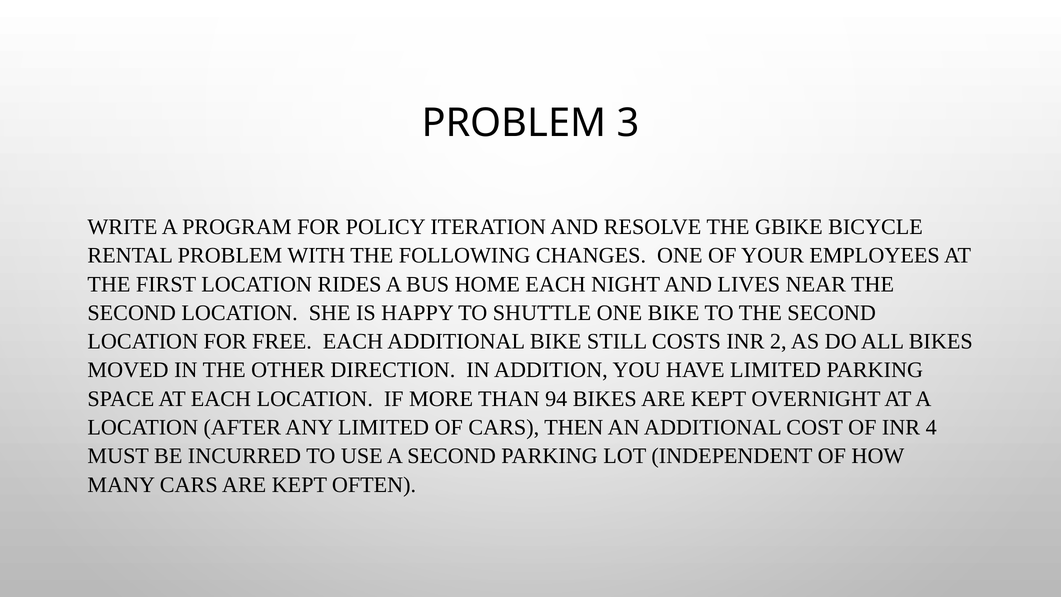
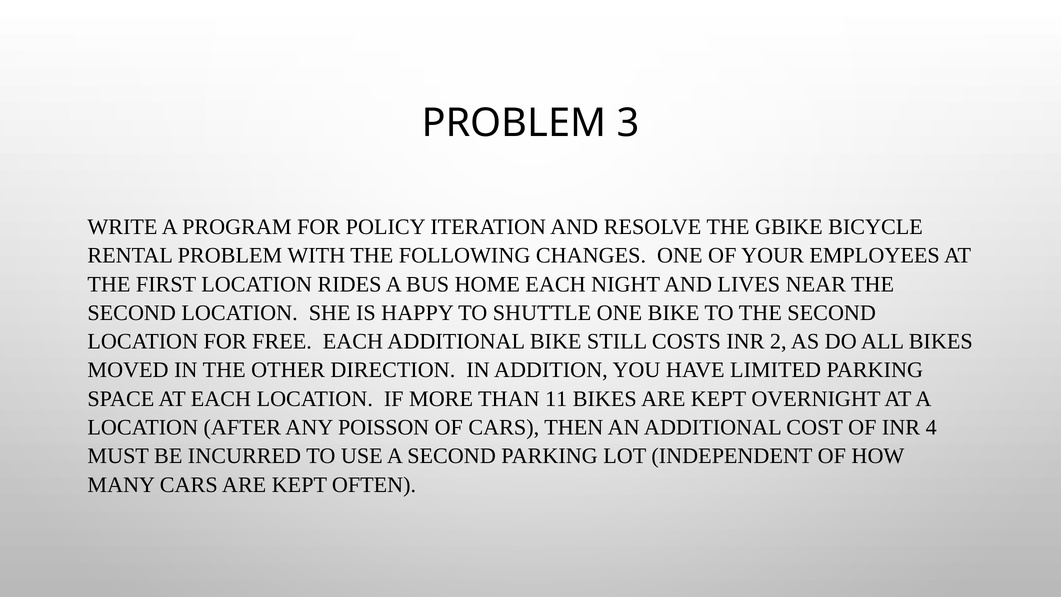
94: 94 -> 11 (556, 399)
ANY LIMITED: LIMITED -> POISSON (384, 427)
